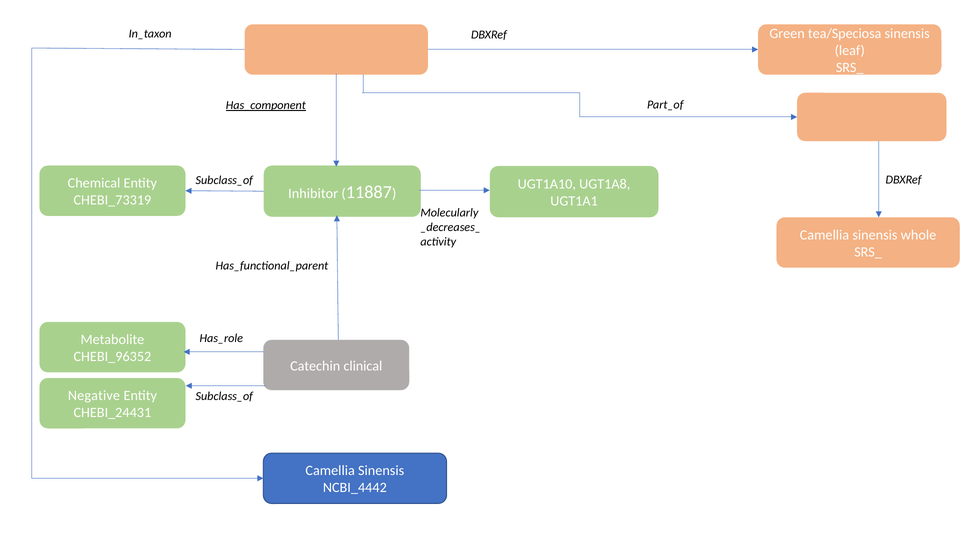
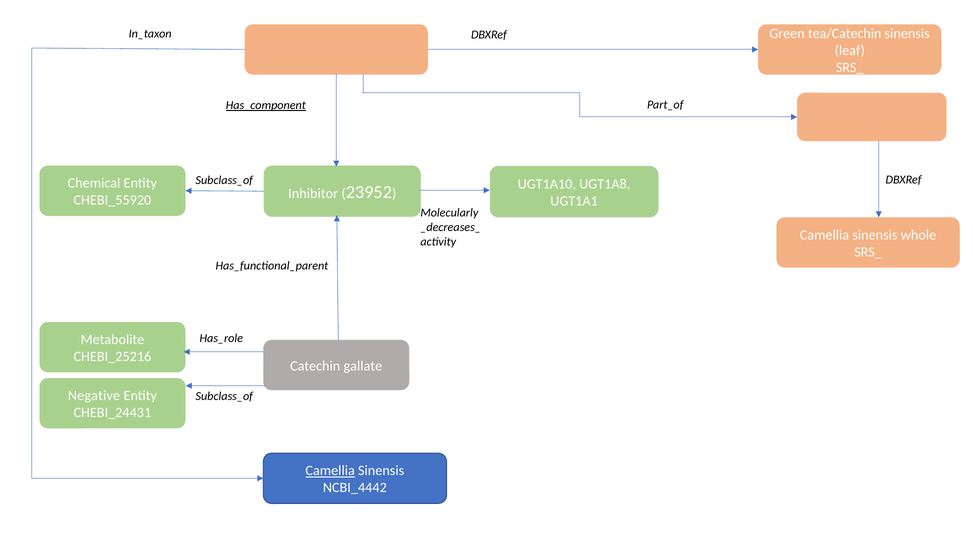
tea/Speciosa: tea/Speciosa -> tea/Catechin (845, 33)
11887: 11887 -> 23952 (369, 193)
CHEBI_73319: CHEBI_73319 -> CHEBI_55920 (112, 200)
CHEBI_96352: CHEBI_96352 -> CHEBI_25216 (112, 357)
clinical: clinical -> gallate (363, 366)
Camellia underline: none -> present (330, 471)
